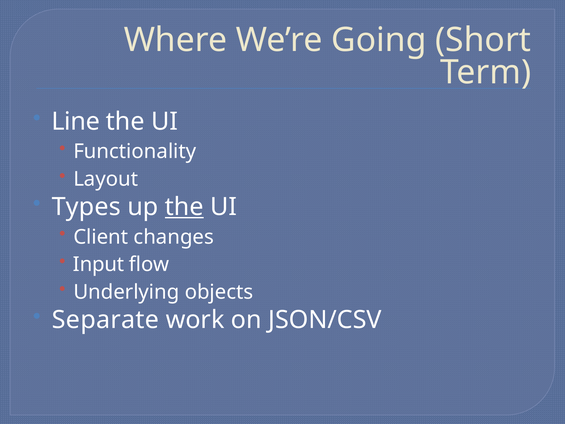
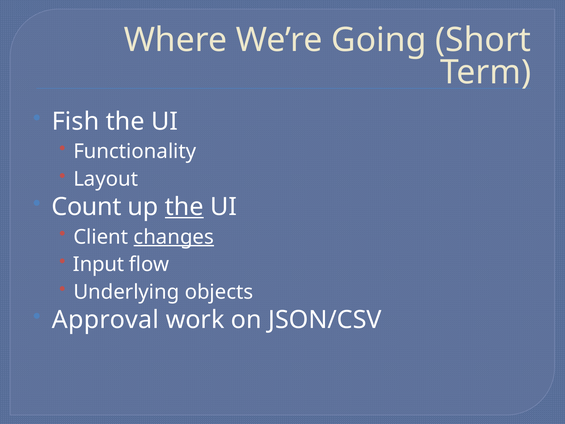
Line: Line -> Fish (76, 121)
Types: Types -> Count (86, 207)
changes underline: none -> present (174, 237)
Separate: Separate -> Approval (105, 320)
